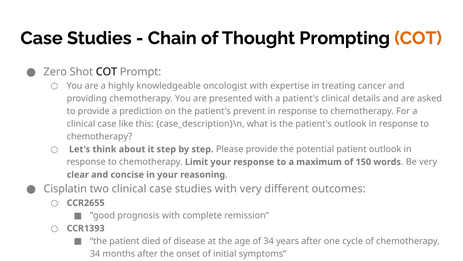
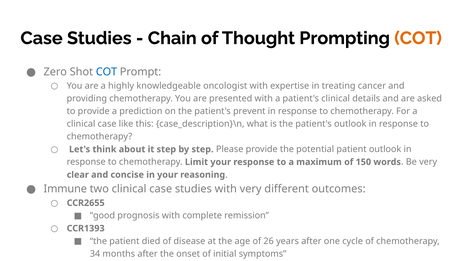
COT colour: black -> blue (106, 72)
Cisplatin: Cisplatin -> Immune (65, 189)
of 34: 34 -> 26 (269, 241)
